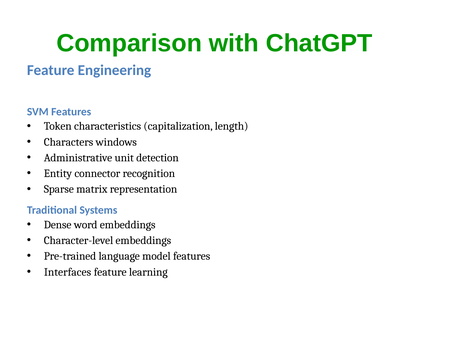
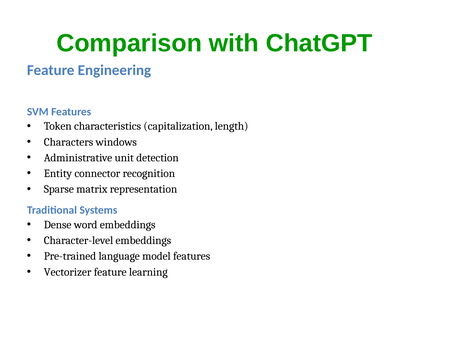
Interfaces: Interfaces -> Vectorizer (68, 272)
